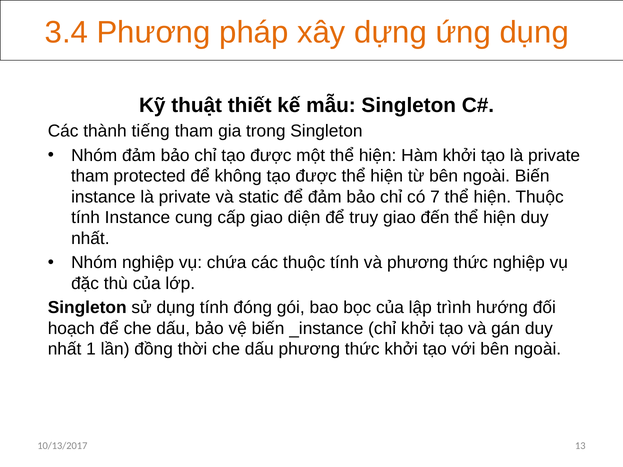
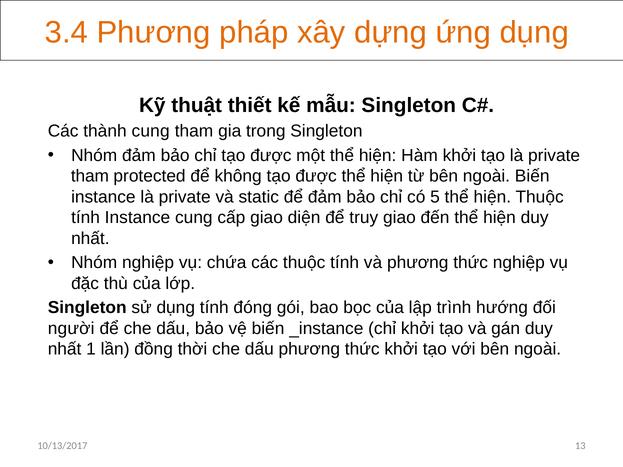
thành tiếng: tiếng -> cung (151, 131)
7: 7 -> 5 (435, 197)
hoạch: hoạch -> người (71, 329)
